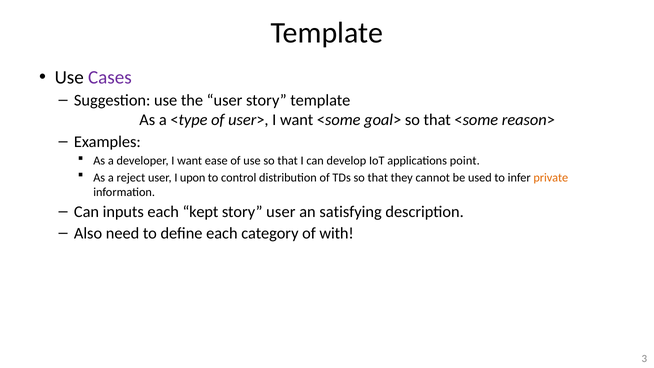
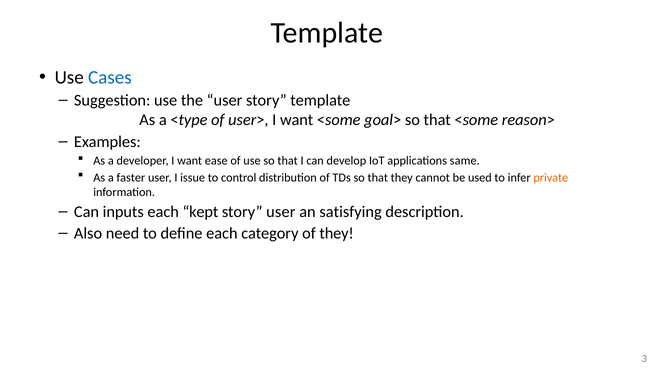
Cases colour: purple -> blue (110, 77)
point: point -> same (465, 161)
reject: reject -> faster (131, 177)
upon: upon -> issue (193, 177)
of with: with -> they (337, 233)
